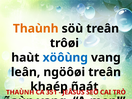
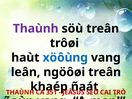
Thaùnh colour: orange -> purple (36, 29)
